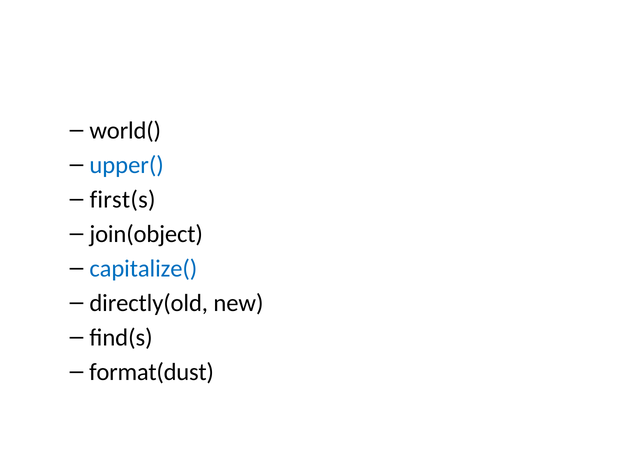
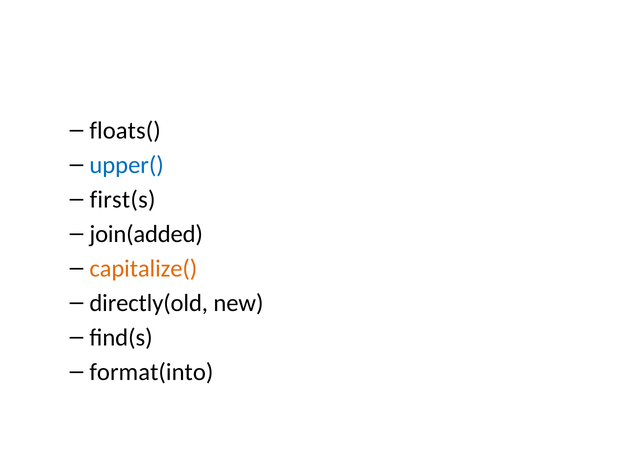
world(: world( -> floats( (125, 130)
join(object: join(object -> join(added (146, 234)
capitalize( colour: blue -> orange (143, 268)
format(dust: format(dust -> format(into (151, 372)
